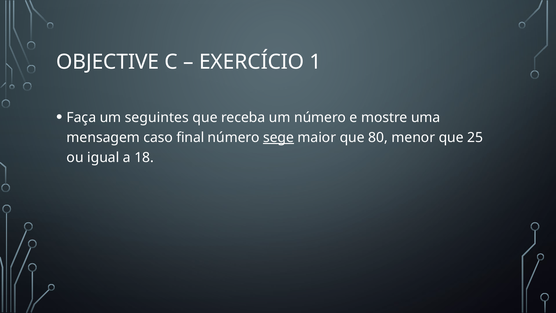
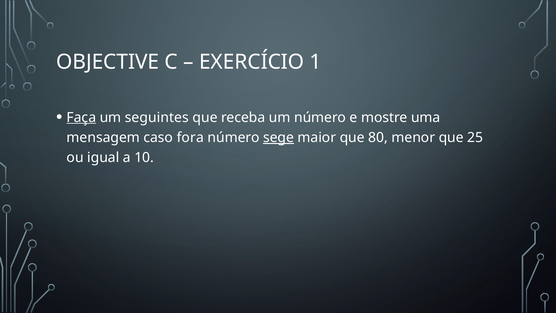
Faça underline: none -> present (81, 117)
final: final -> fora (190, 137)
18: 18 -> 10 (144, 157)
